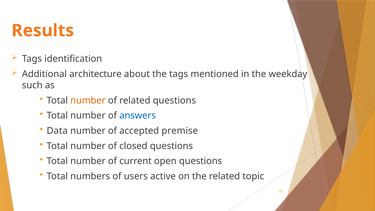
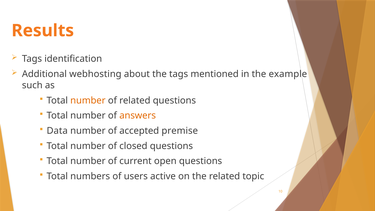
architecture: architecture -> webhosting (95, 74)
weekday: weekday -> example (288, 74)
answers colour: blue -> orange (138, 116)
